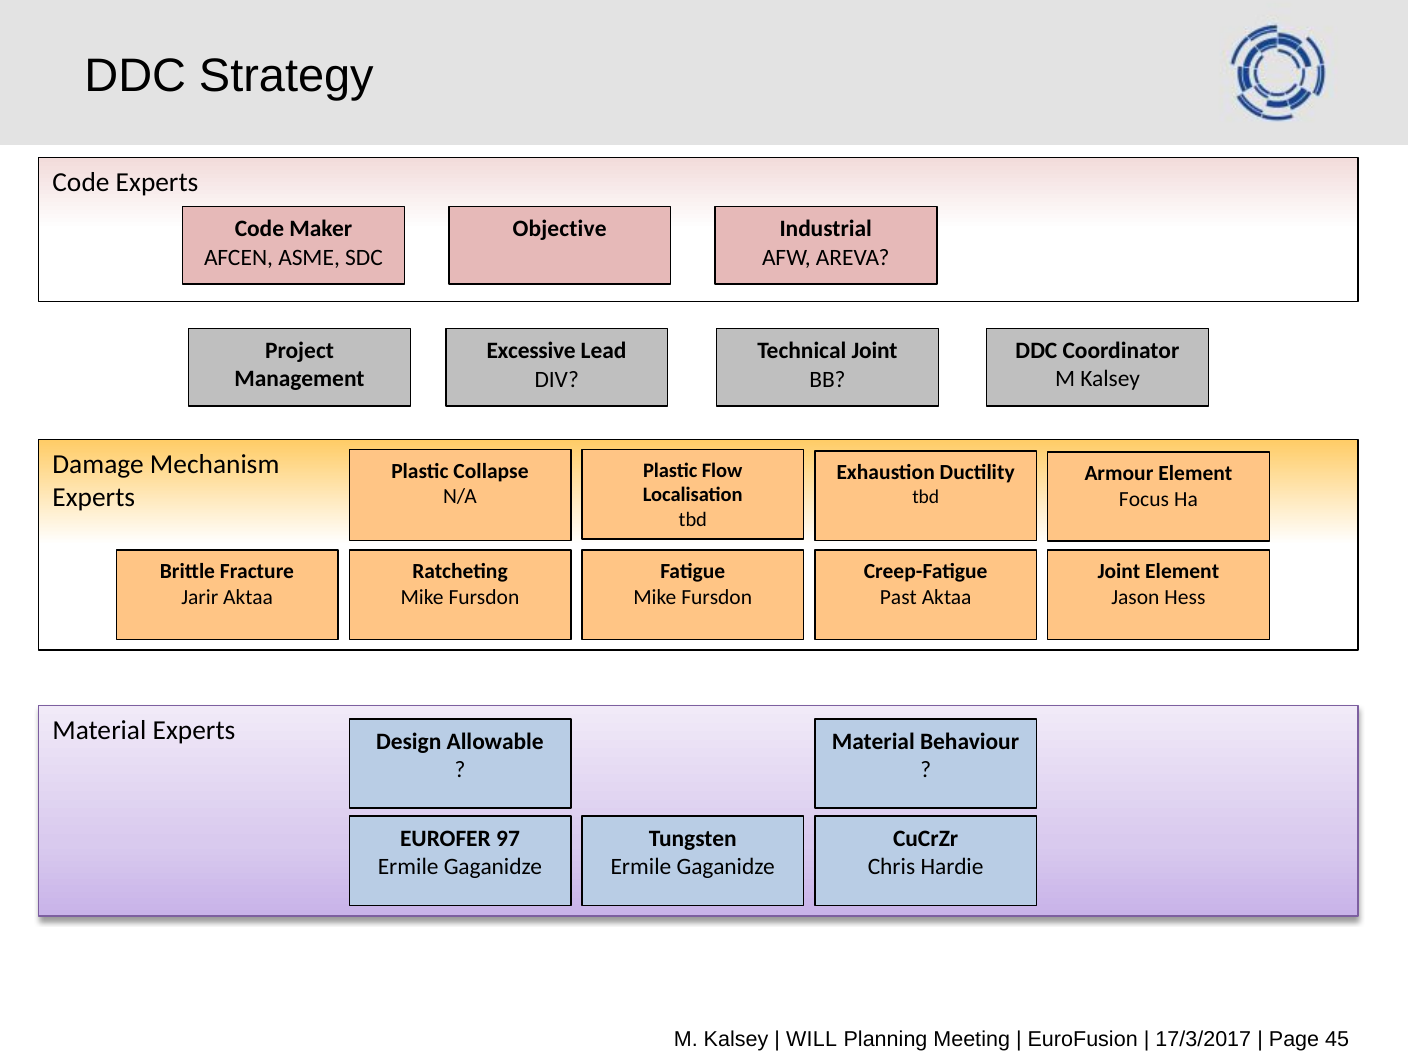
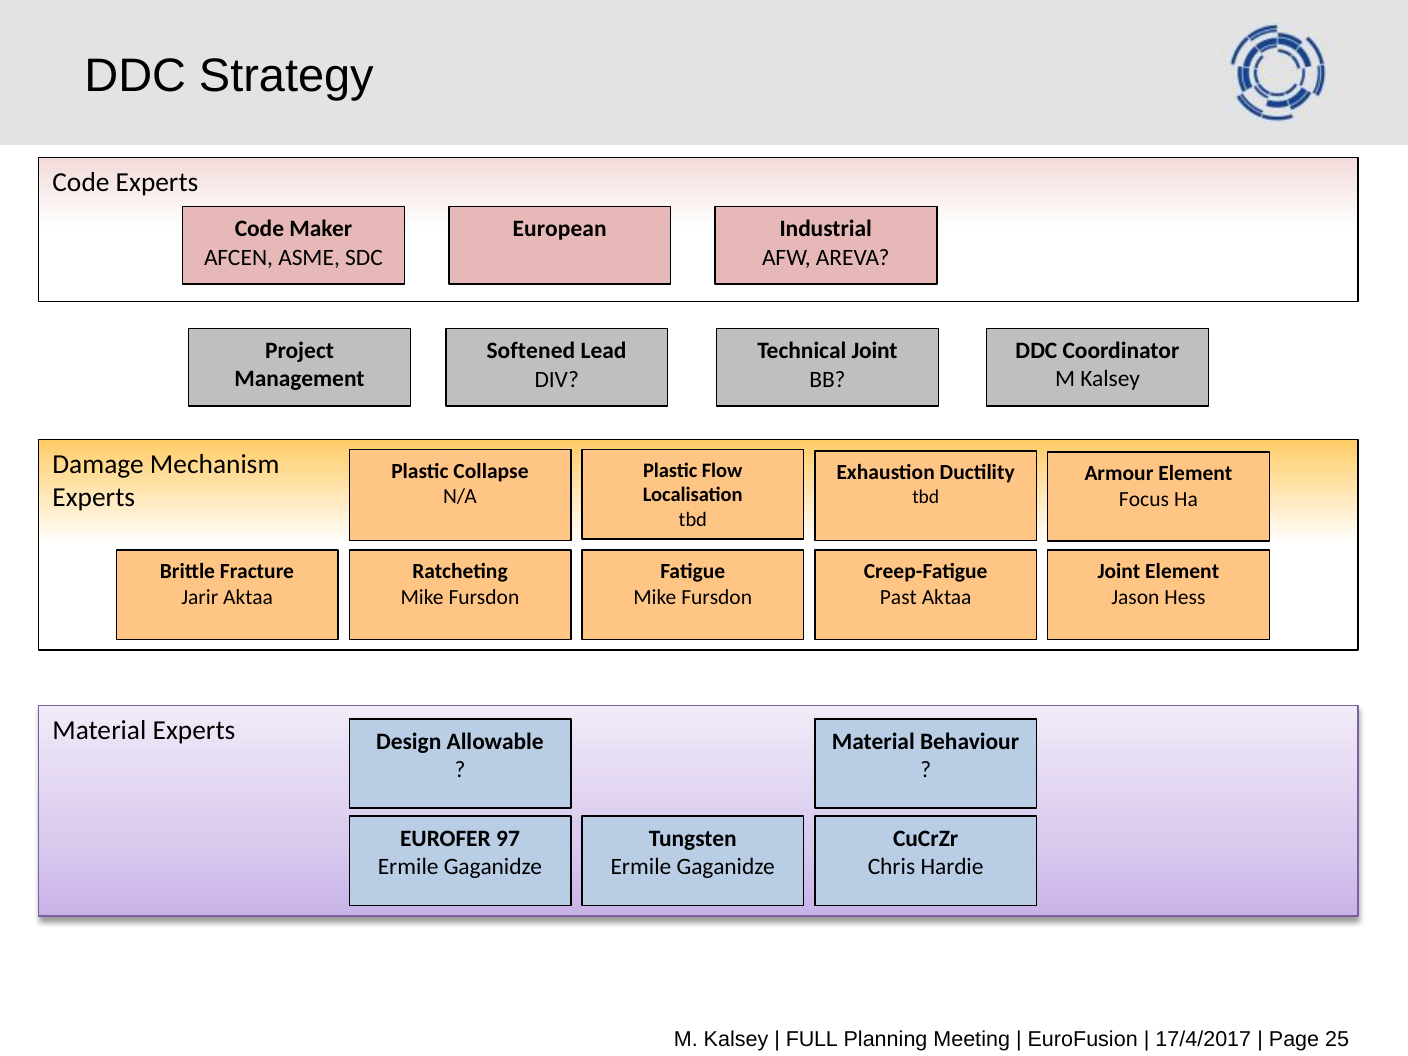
Objective: Objective -> European (560, 229)
Excessive: Excessive -> Softened (531, 351)
WILL: WILL -> FULL (812, 1039)
17/3/2017: 17/3/2017 -> 17/4/2017 (1203, 1039)
45: 45 -> 25 (1337, 1039)
